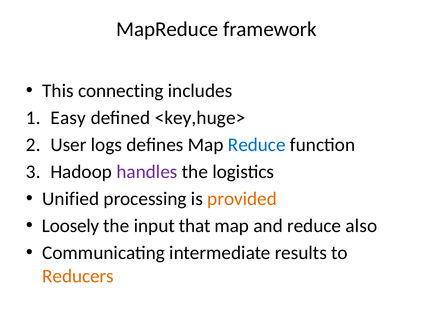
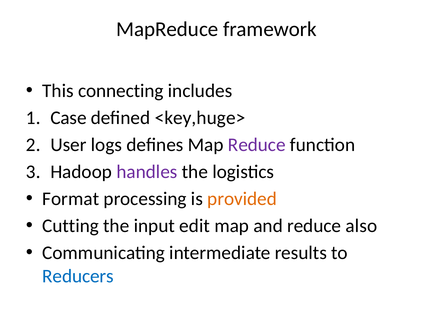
Easy: Easy -> Case (68, 118)
Reduce colour: blue -> purple (257, 145)
Unified: Unified -> Format (71, 199)
Loosely: Loosely -> Cutting (71, 226)
that: that -> edit (195, 226)
Reducers colour: orange -> blue (78, 276)
